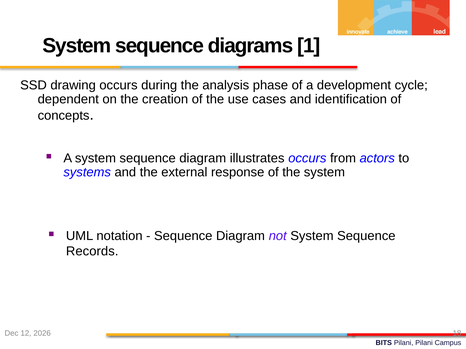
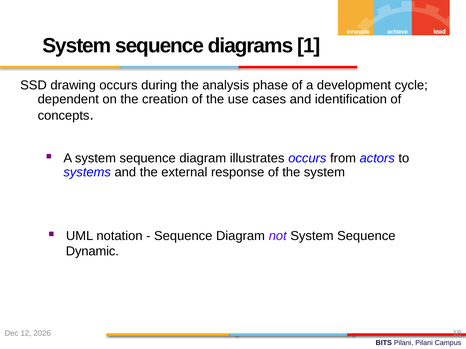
Records: Records -> Dynamic (92, 252)
